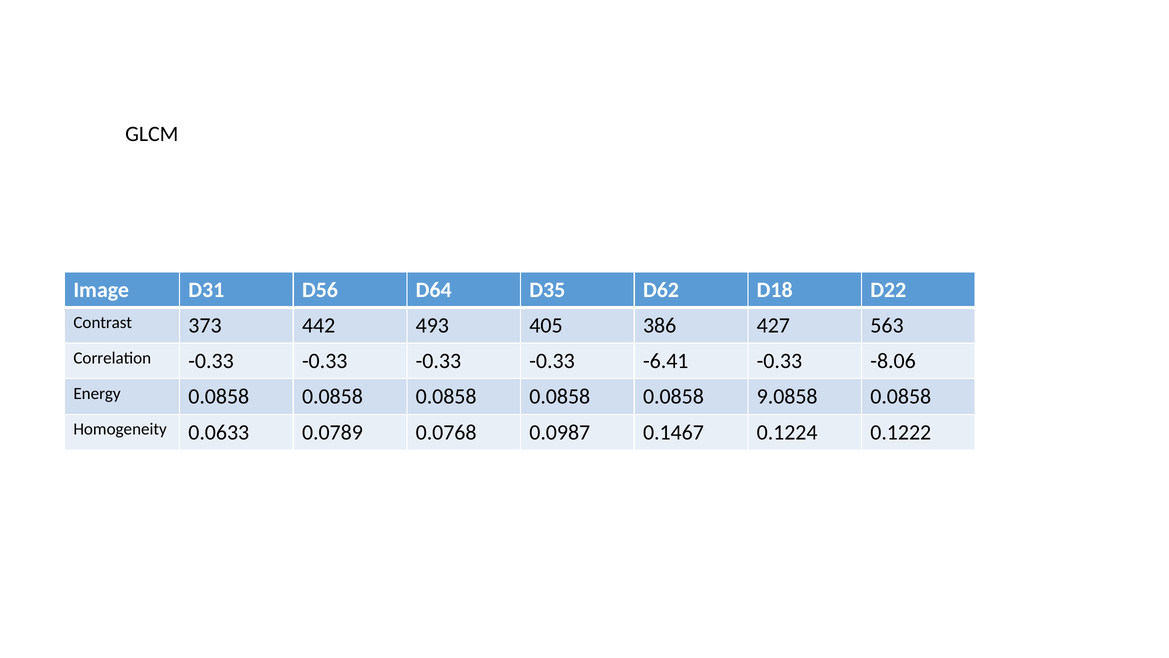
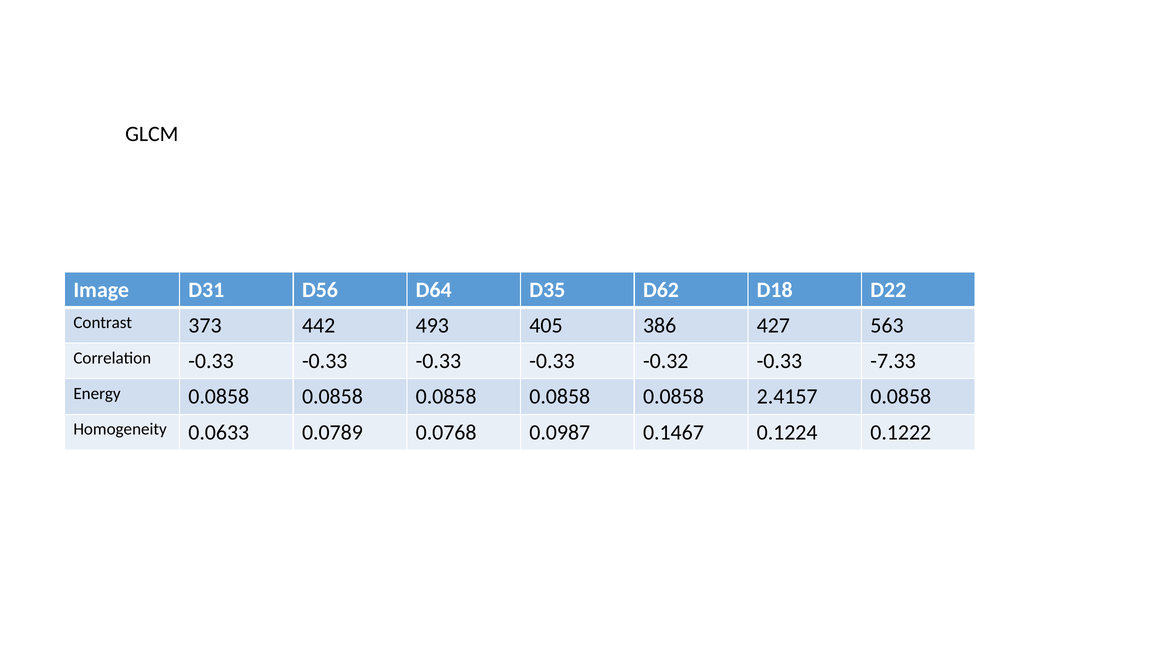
-6.41: -6.41 -> -0.32 (666, 361)
-8.06: -8.06 -> -7.33 (893, 361)
9.0858: 9.0858 -> 2.4157 (787, 396)
